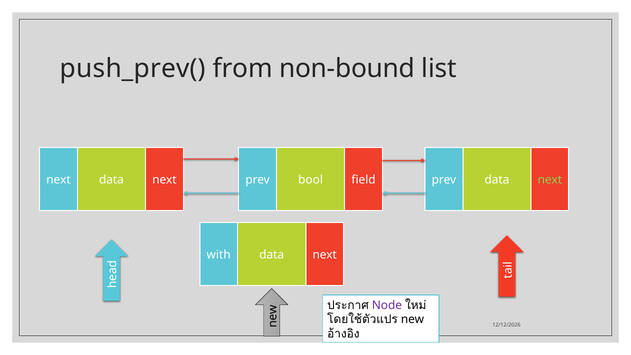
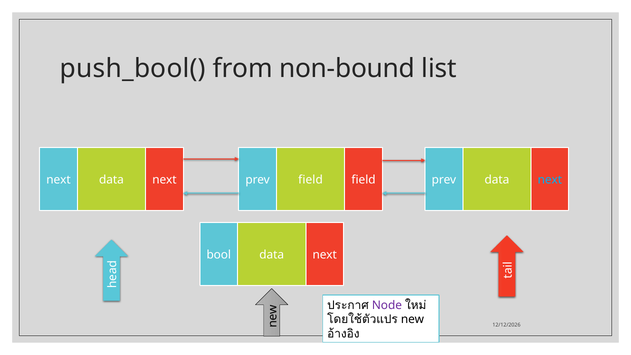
push_prev(: push_prev( -> push_bool( (133, 69)
next bool: bool -> field (311, 180)
next colour: light green -> light blue (550, 180)
with: with -> bool (219, 255)
